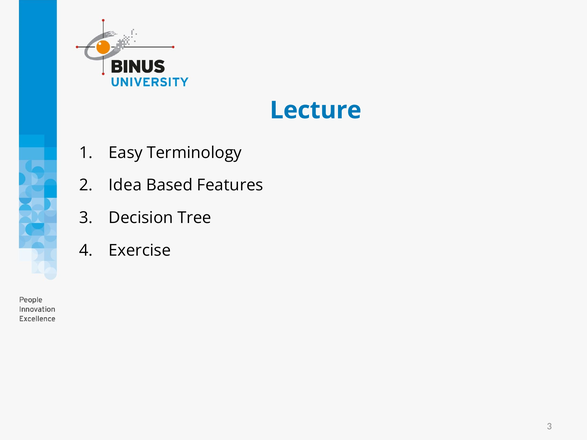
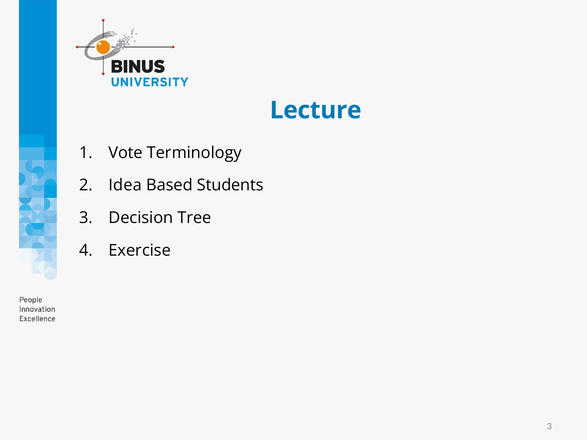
Easy: Easy -> Vote (126, 153)
Features: Features -> Students (230, 185)
